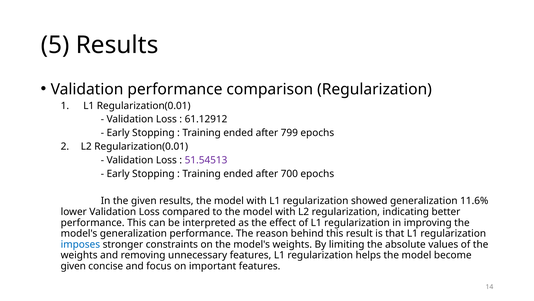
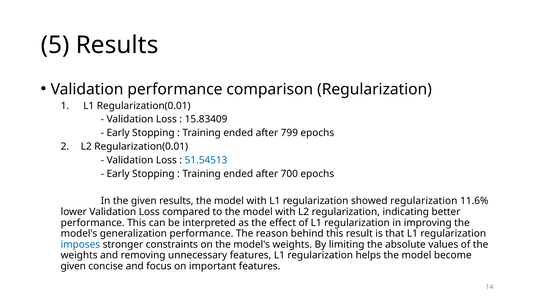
61.12912: 61.12912 -> 15.83409 (206, 119)
51.54513 colour: purple -> blue (206, 160)
showed generalization: generalization -> regularization (424, 201)
